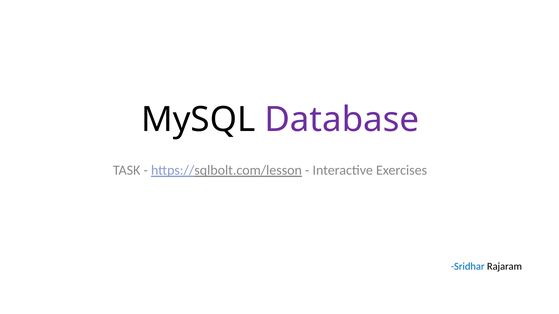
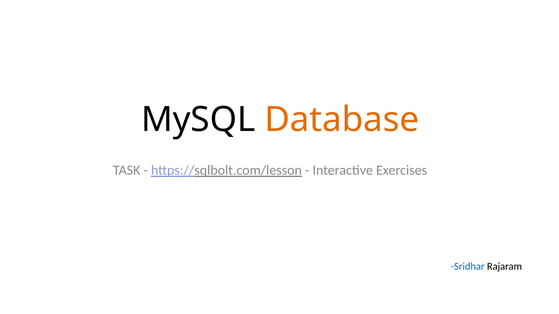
Database colour: purple -> orange (342, 120)
